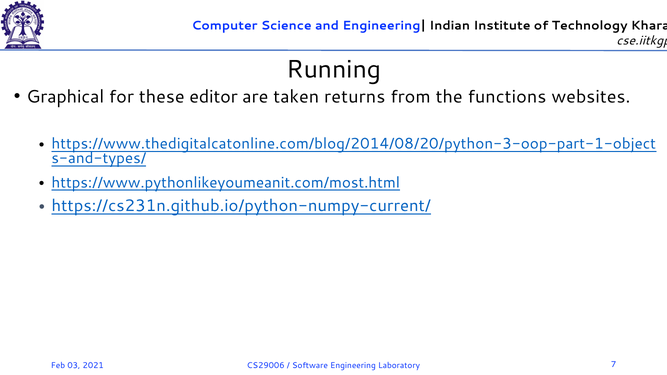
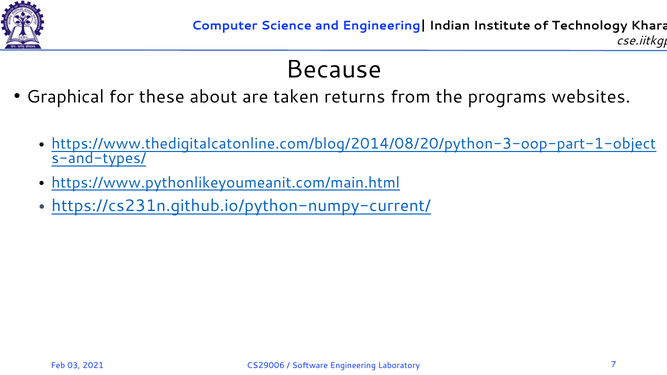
Running: Running -> Because (334, 70)
editor: editor -> about (213, 97)
functions: functions -> programs (507, 97)
https://www.pythonlikeyoumeanit.com/most.html: https://www.pythonlikeyoumeanit.com/most.html -> https://www.pythonlikeyoumeanit.com/main.html (226, 183)
